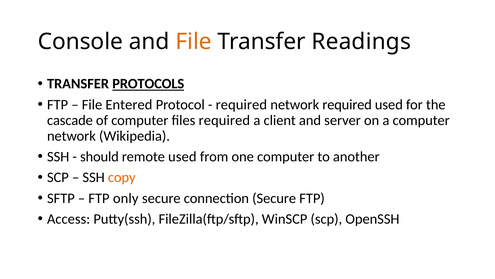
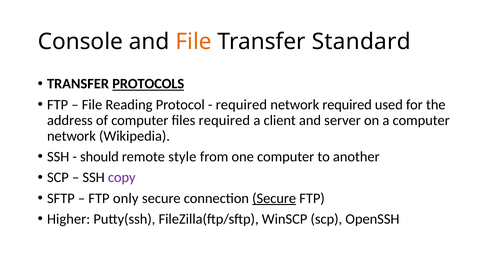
Readings: Readings -> Standard (361, 42)
Entered: Entered -> Reading (129, 104)
cascade: cascade -> address (70, 120)
remote used: used -> style (182, 156)
copy colour: orange -> purple (122, 177)
Secure underline: none -> present (274, 198)
Access: Access -> Higher (69, 219)
